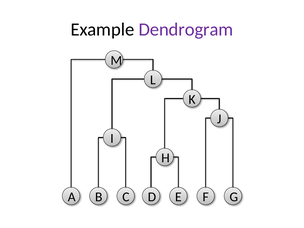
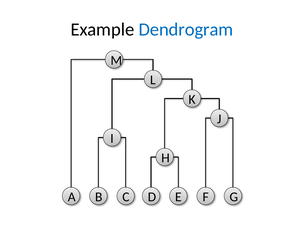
Dendrogram colour: purple -> blue (186, 29)
